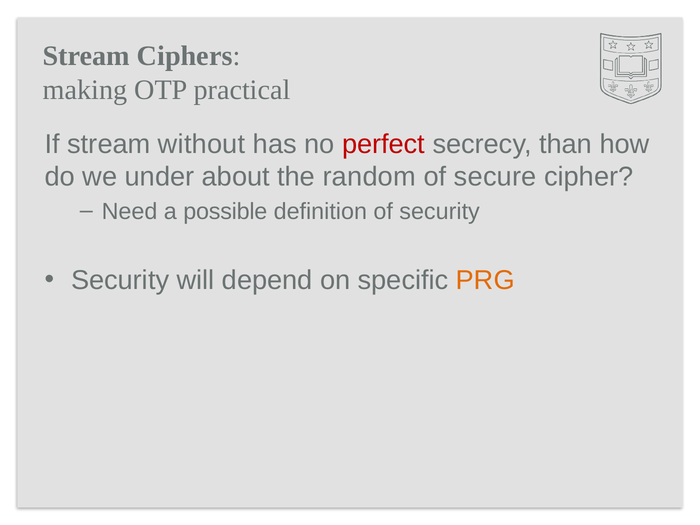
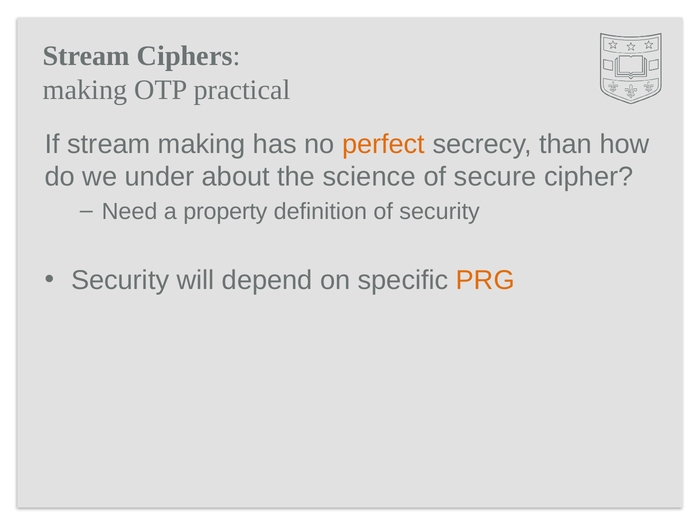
stream without: without -> making (202, 144)
perfect colour: red -> orange (384, 144)
random: random -> science (369, 177)
possible: possible -> property (225, 212)
